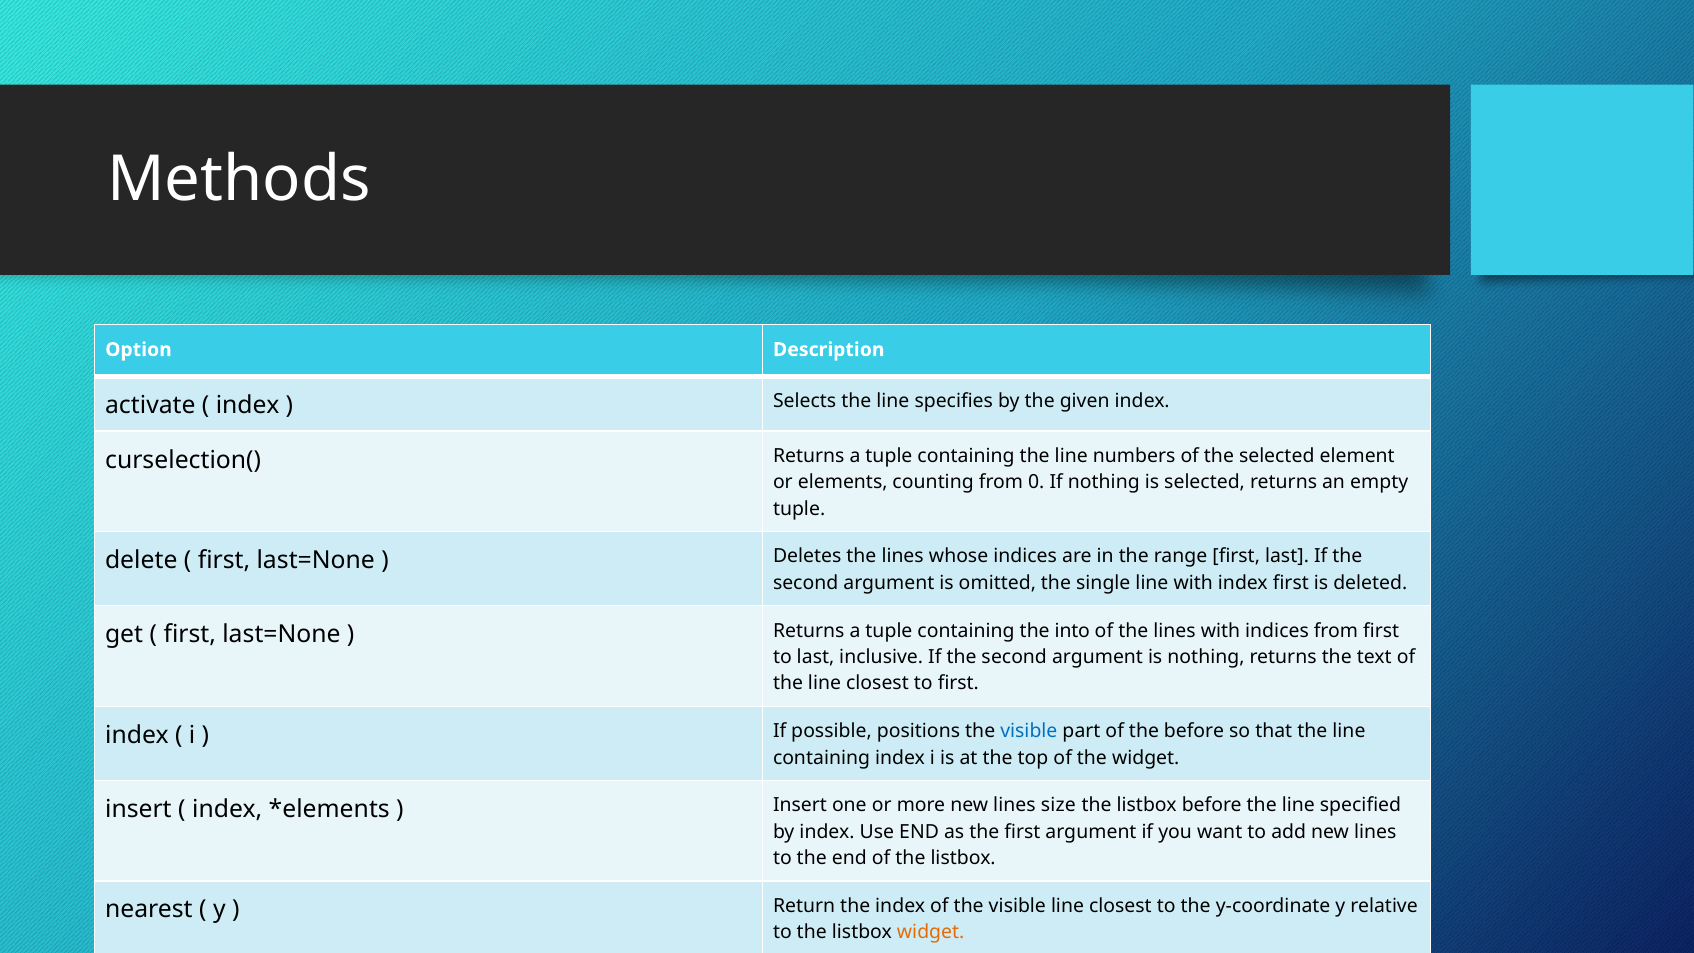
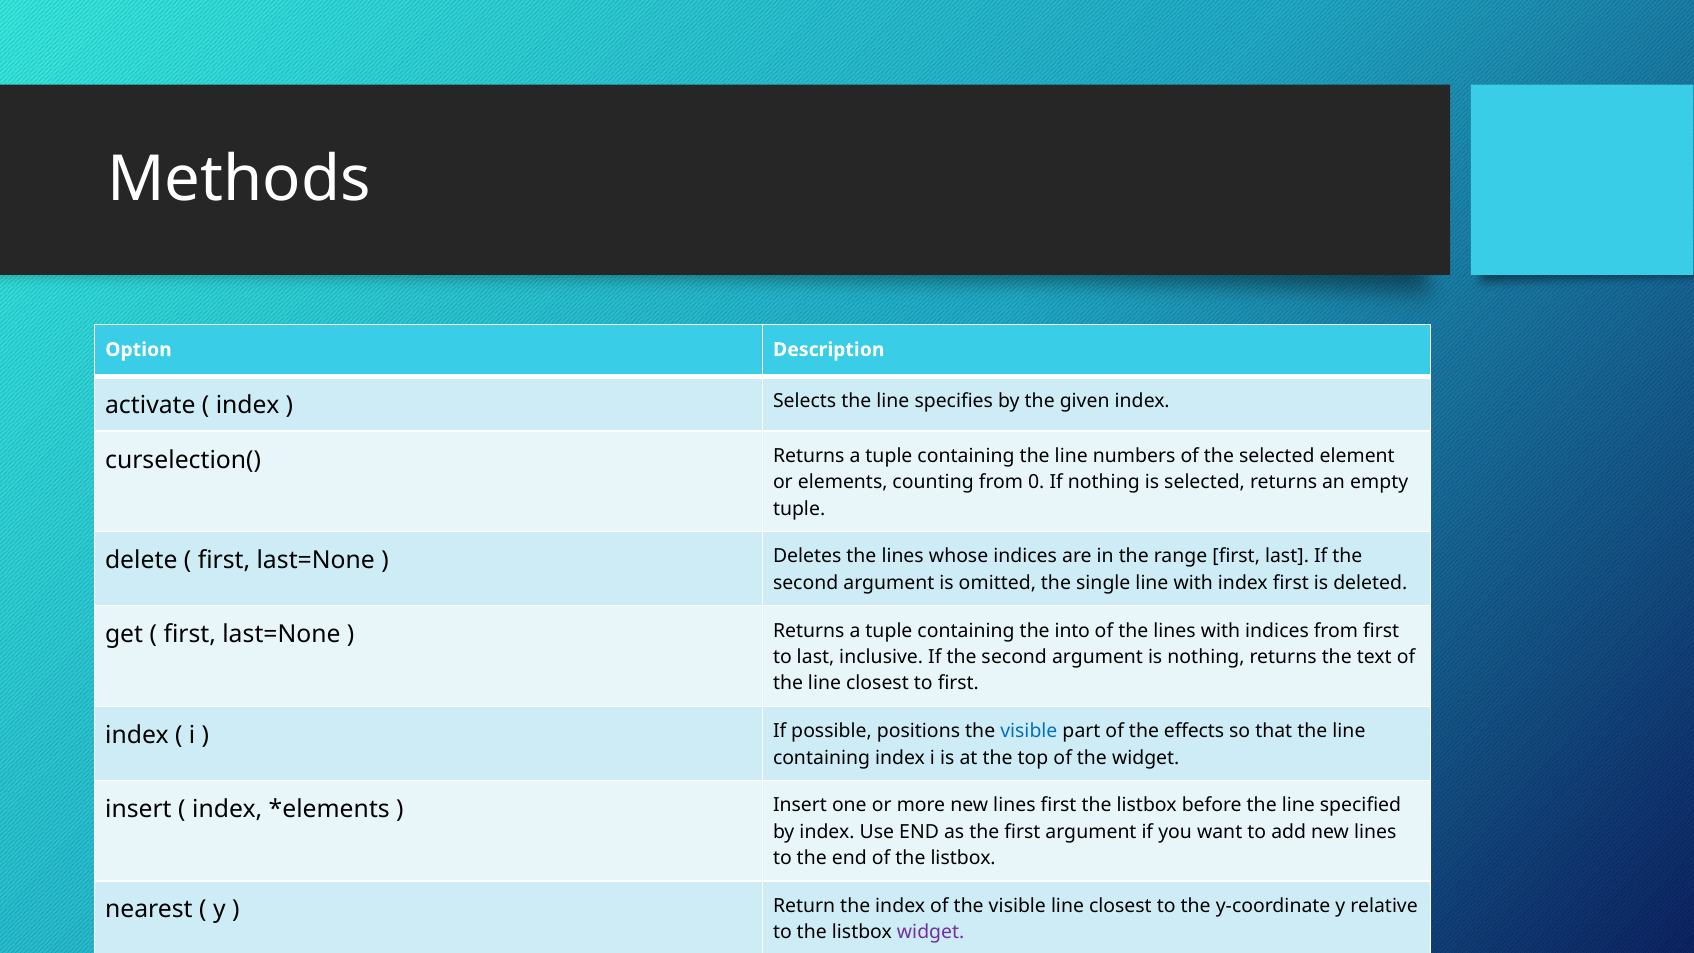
the before: before -> effects (1194, 731)
lines size: size -> first (1059, 805)
widget colour: orange -> purple (931, 932)
